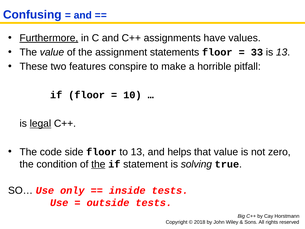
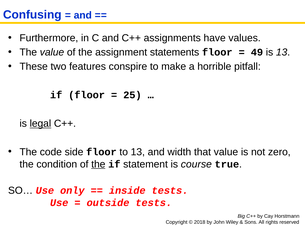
Furthermore underline: present -> none (49, 38)
33: 33 -> 49 (257, 52)
10: 10 -> 25 (132, 95)
helps: helps -> width (179, 152)
solving: solving -> course (196, 164)
